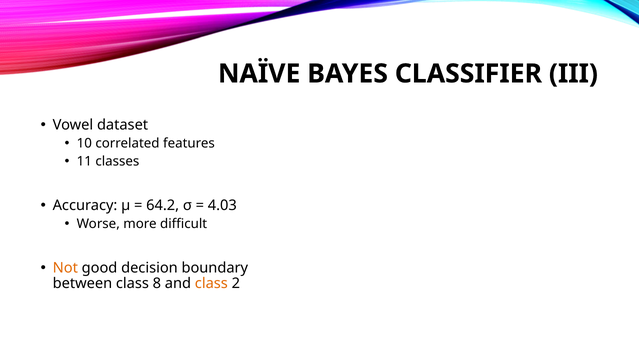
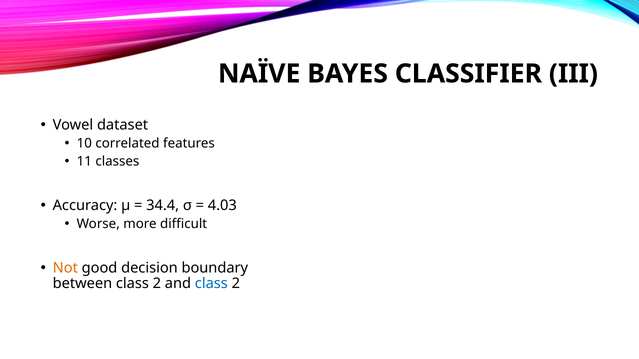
64.2: 64.2 -> 34.4 (163, 206)
between class 8: 8 -> 2 (157, 284)
class colour: orange -> blue (211, 284)
